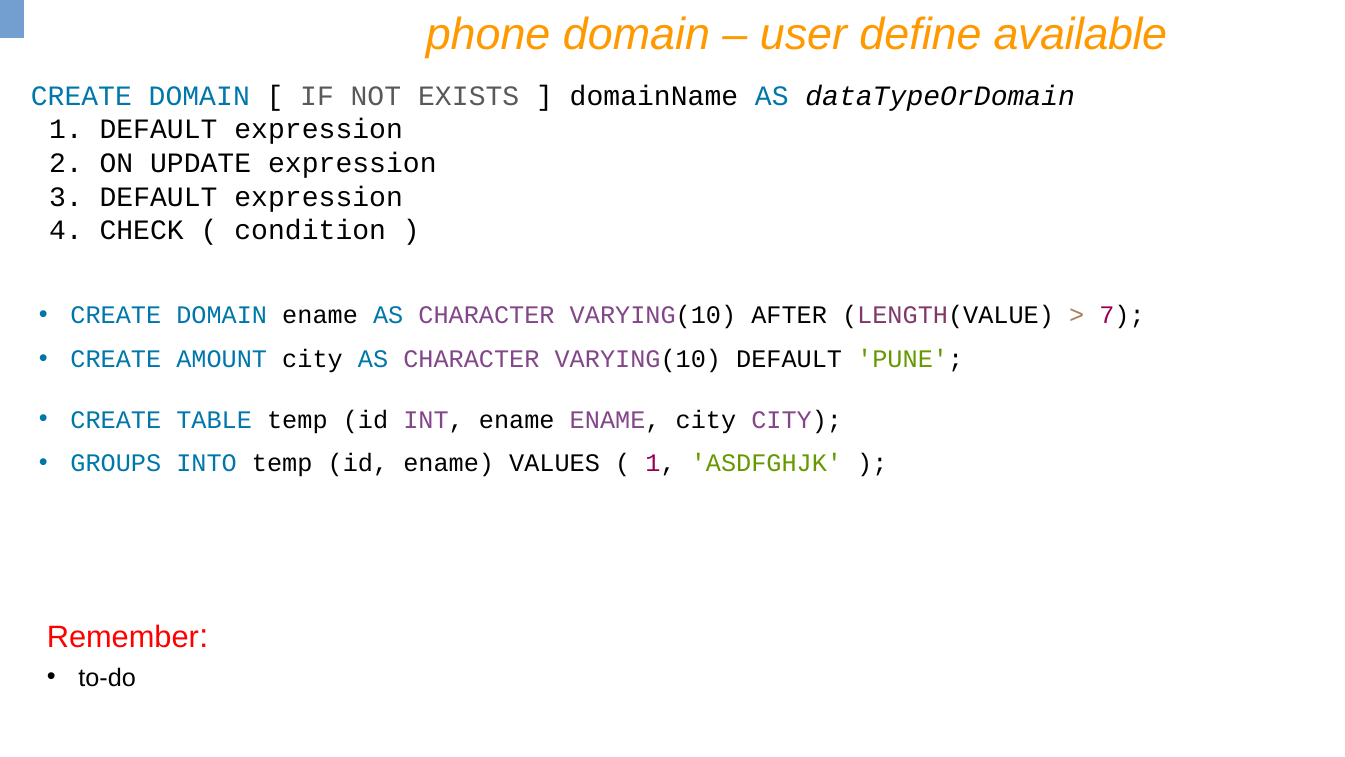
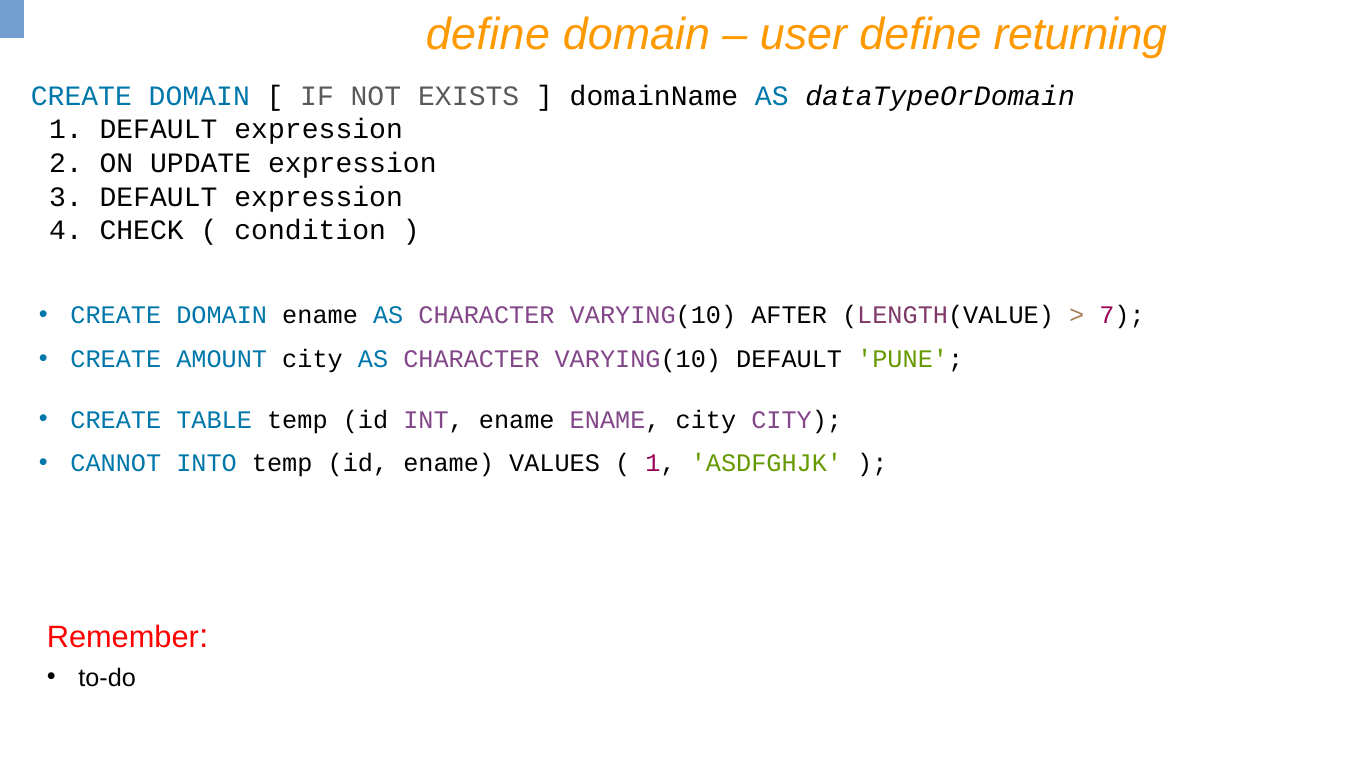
phone: phone -> define (488, 35)
available: available -> returning (1080, 35)
GROUPS: GROUPS -> CANNOT (116, 463)
